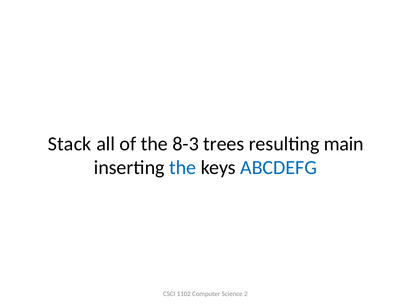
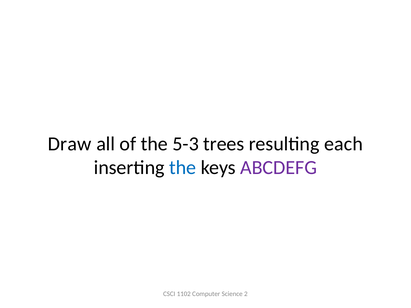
Stack: Stack -> Draw (70, 144)
8-3: 8-3 -> 5-3 (186, 144)
main: main -> each (344, 144)
ABCDEFG colour: blue -> purple (279, 168)
